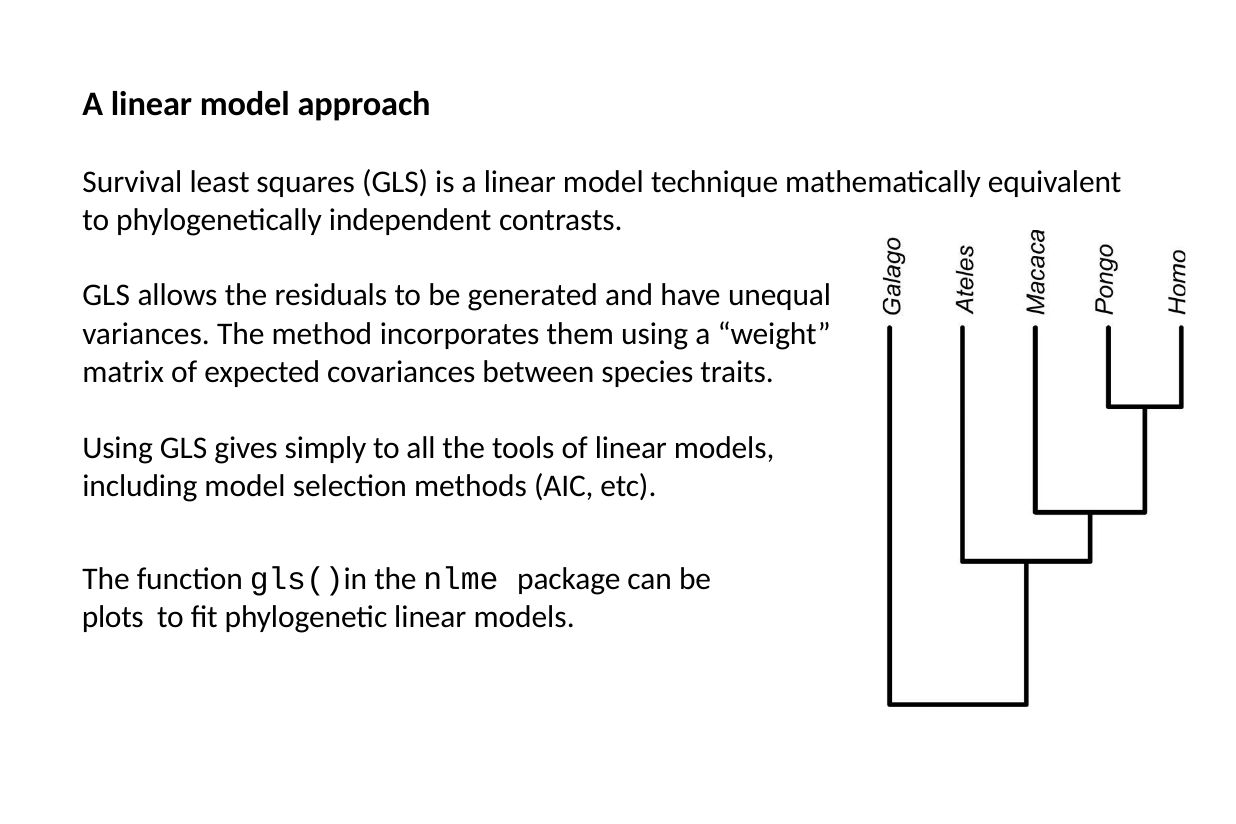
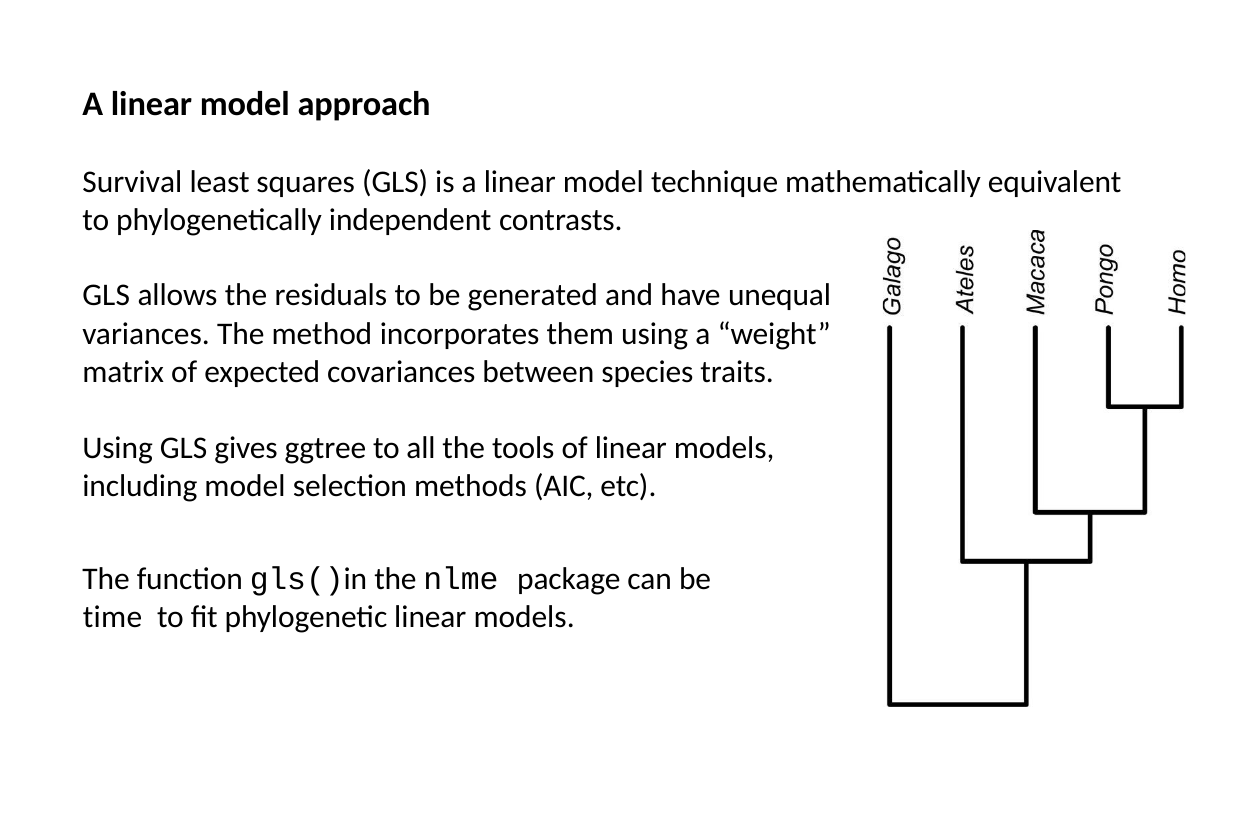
simply: simply -> ggtree (325, 448)
plots: plots -> time (113, 617)
